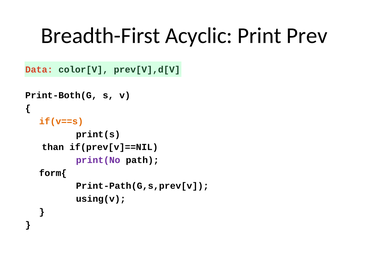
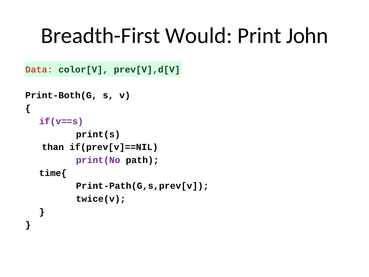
Acyclic: Acyclic -> Would (199, 36)
Prev: Prev -> John (307, 36)
if(v==s colour: orange -> purple (61, 121)
form{: form{ -> time{ (53, 173)
using(v: using(v -> twice(v (101, 199)
